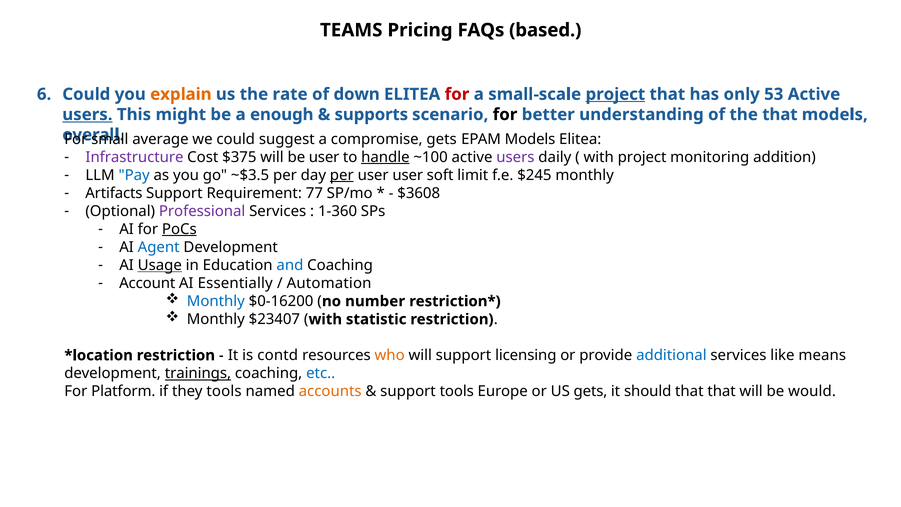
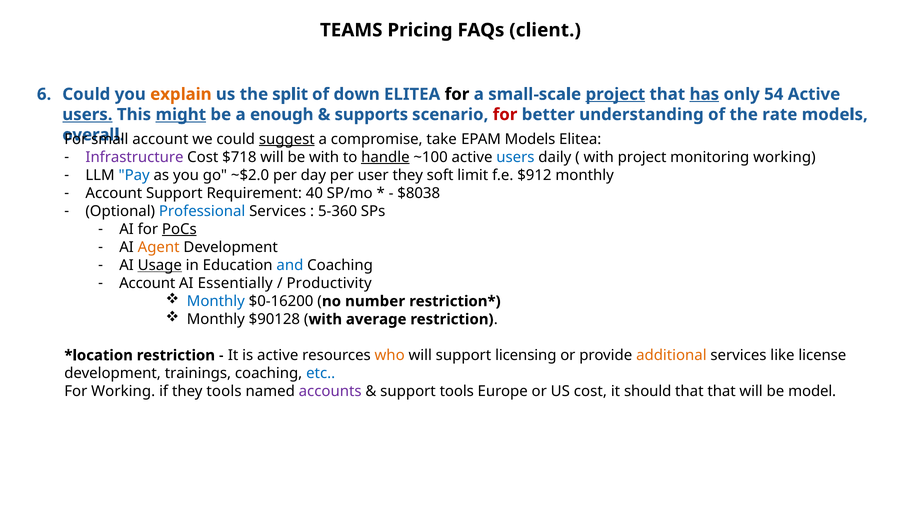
based: based -> client (545, 30)
rate: rate -> split (290, 94)
for colour: red -> black (457, 94)
has underline: none -> present (704, 94)
53: 53 -> 54 (774, 94)
might underline: none -> present (181, 114)
for colour: black -> red (505, 114)
the that: that -> rate (780, 114)
average: average -> account (160, 139)
suggest underline: none -> present (287, 139)
compromise gets: gets -> take (442, 139)
$375: $375 -> $718 (239, 157)
be user: user -> with (324, 157)
users colour: purple -> blue (515, 157)
monitoring addition: addition -> working (784, 157)
~$3.5: ~$3.5 -> ~$2.0 (250, 175)
per underline: present -> none (342, 175)
user user: user -> they (408, 175)
$245: $245 -> $912 (534, 175)
Artifacts: Artifacts -> Account (114, 193)
77: 77 -> 40 (314, 193)
$3608: $3608 -> $8038 (419, 193)
Professional colour: purple -> blue (202, 211)
1-360: 1-360 -> 5-360 (338, 211)
Agent colour: blue -> orange (159, 247)
Automation: Automation -> Productivity (329, 283)
$23407: $23407 -> $90128 (274, 319)
statistic: statistic -> average (376, 319)
is contd: contd -> active (278, 355)
additional colour: blue -> orange (671, 355)
means: means -> license (822, 355)
trainings underline: present -> none (198, 373)
For Platform: Platform -> Working (123, 391)
accounts colour: orange -> purple (330, 391)
US gets: gets -> cost (590, 391)
would: would -> model (812, 391)
